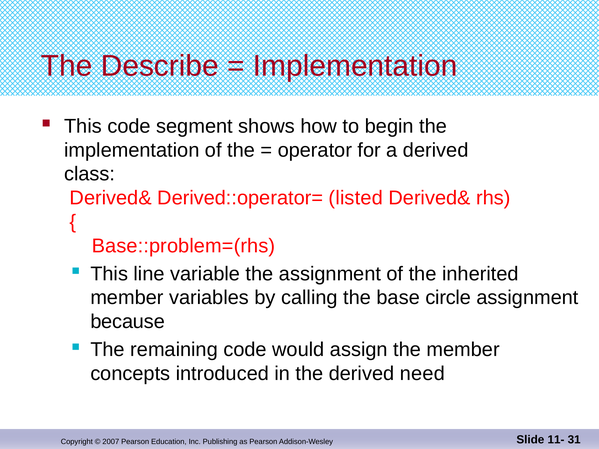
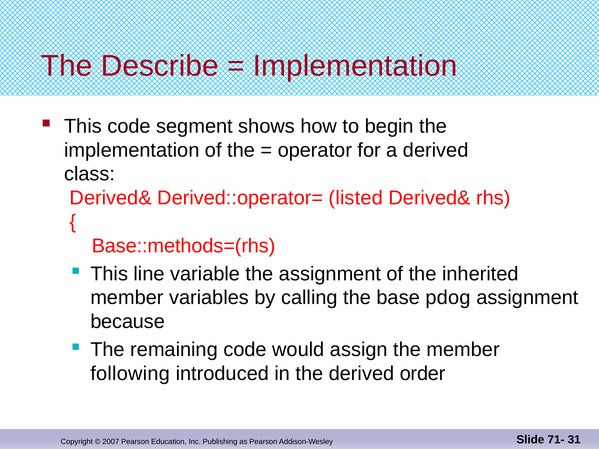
Base::problem=(rhs: Base::problem=(rhs -> Base::methods=(rhs (184, 246)
circle: circle -> pdog (448, 298)
concepts: concepts -> following (130, 374)
need: need -> order (423, 374)
11-: 11- -> 71- (556, 440)
